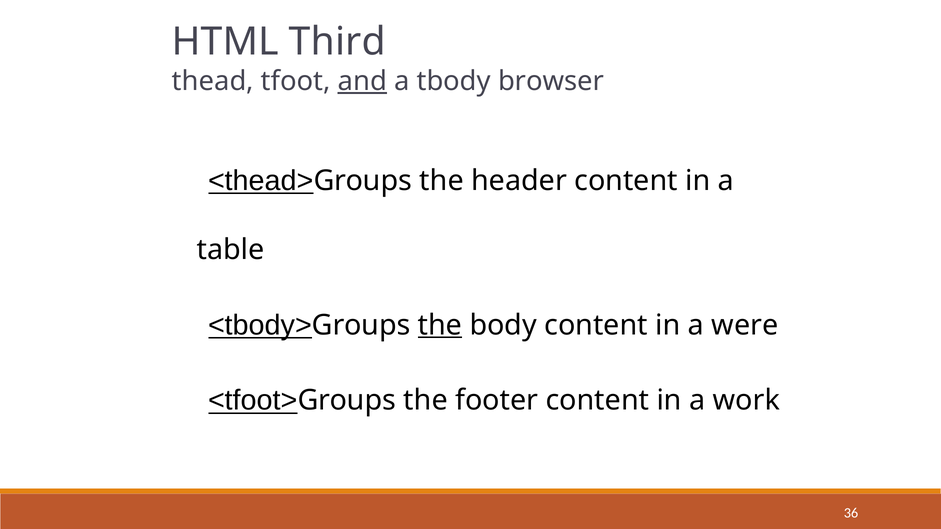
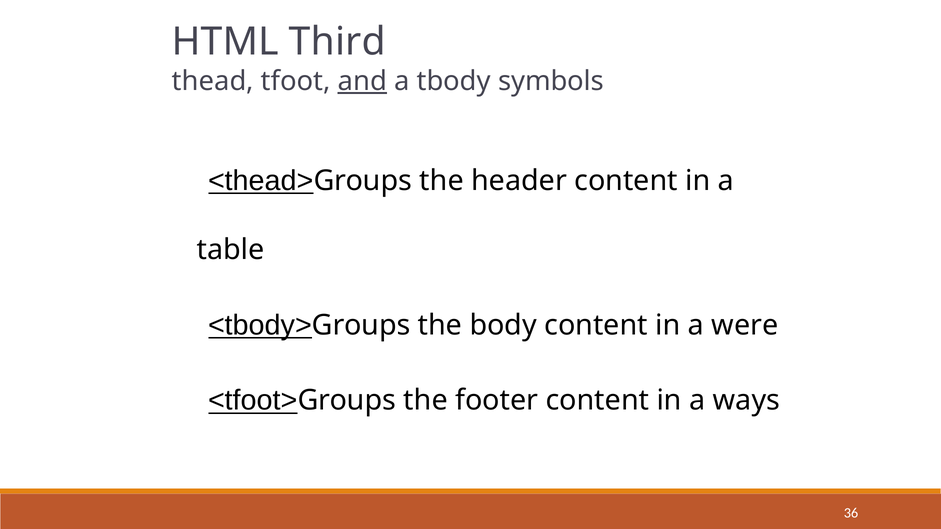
browser: browser -> symbols (551, 81)
the underline: present -> none (440, 325)
work: work -> ways (746, 401)
